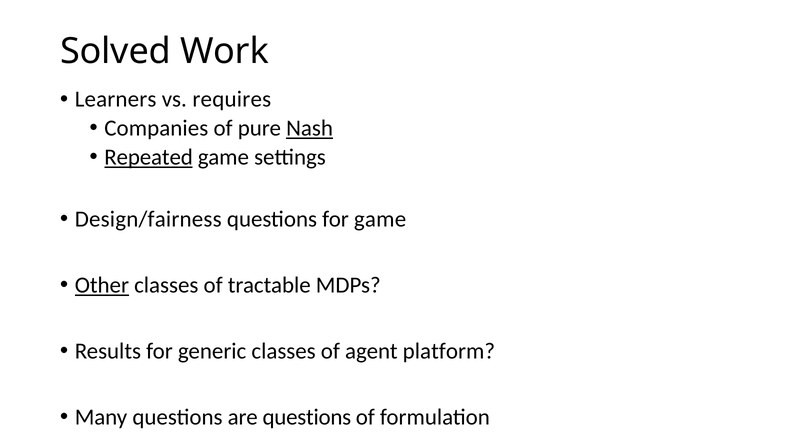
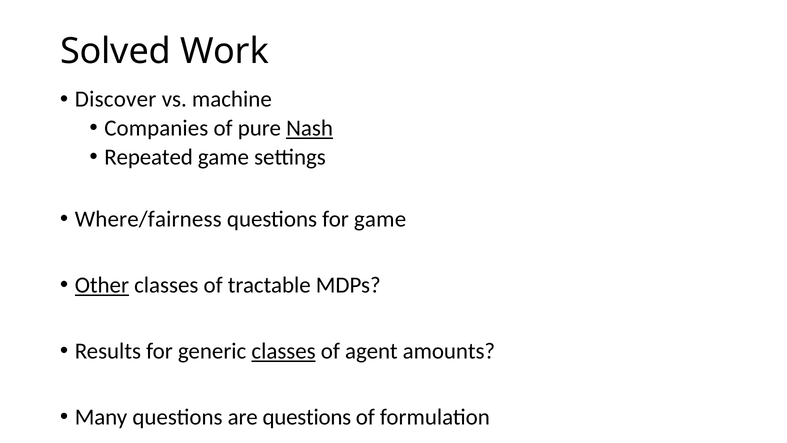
Learners: Learners -> Discover (116, 99)
requires: requires -> machine (232, 99)
Repeated underline: present -> none (149, 157)
Design/fairness: Design/fairness -> Where/fairness (148, 219)
classes underline: none -> present (284, 351)
platform: platform -> amounts (449, 351)
